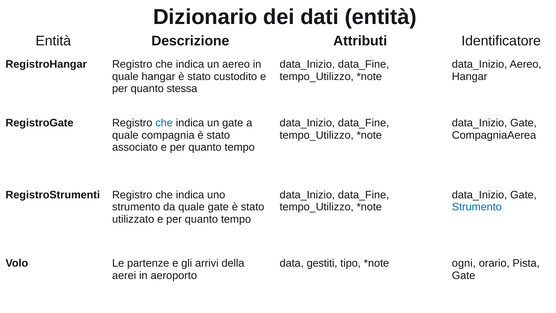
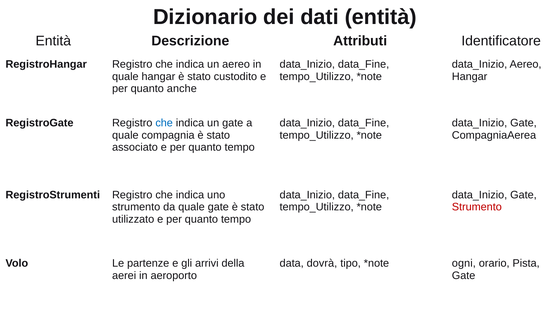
stessa: stessa -> anche (182, 89)
Strumento colour: blue -> red (477, 207)
gestiti: gestiti -> dovrà (322, 263)
